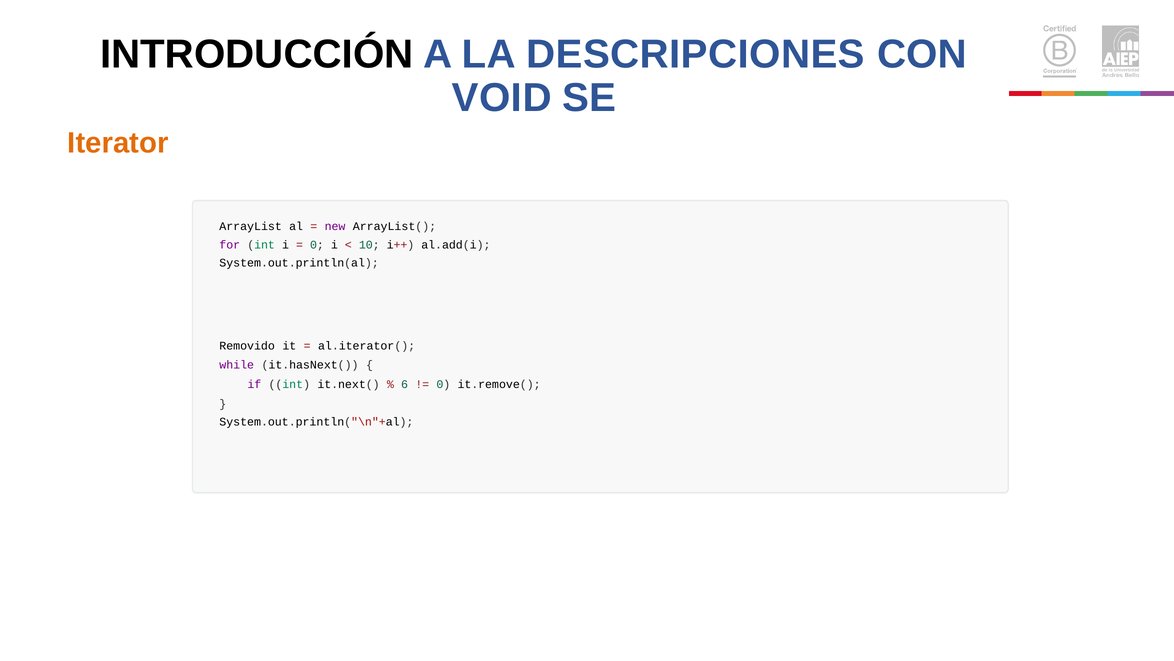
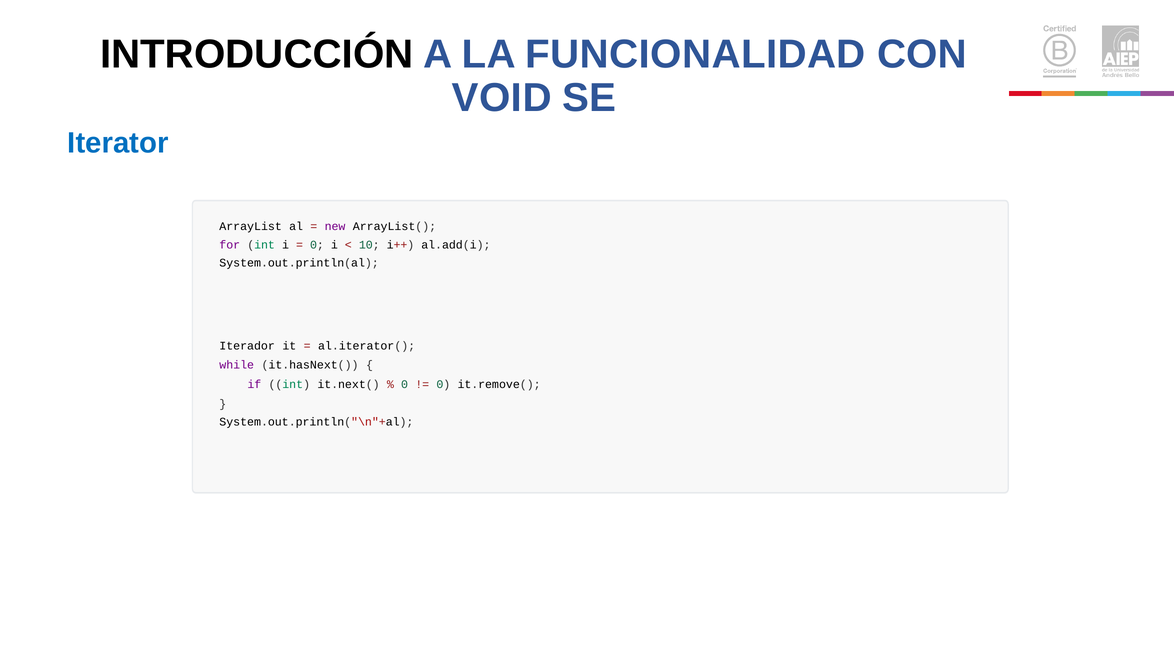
DESCRIPCIONES: DESCRIPCIONES -> FUNCIONALIDAD (696, 54)
Iterator colour: orange -> blue (118, 143)
Removido: Removido -> Iterador (247, 345)
6: 6 -> 0 (405, 384)
